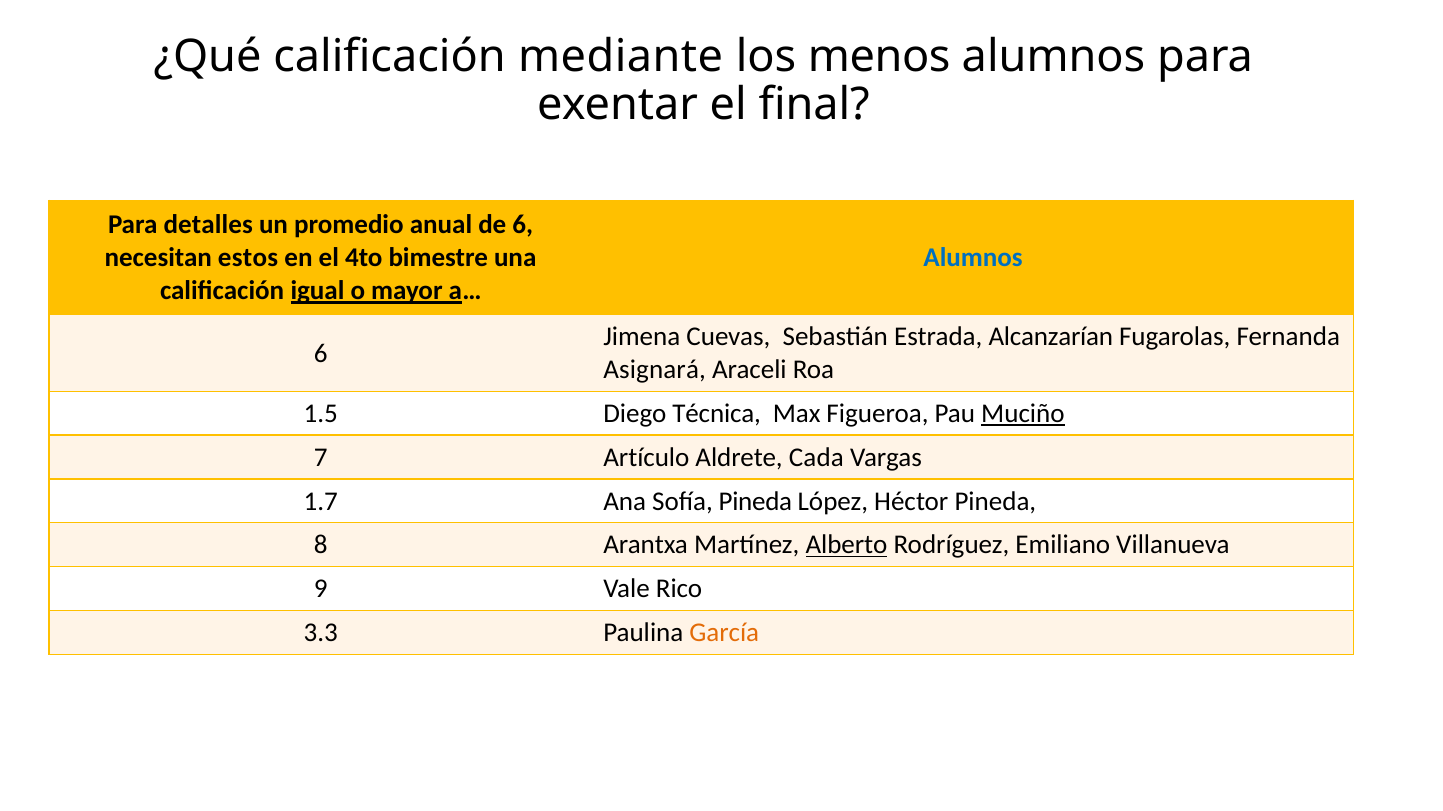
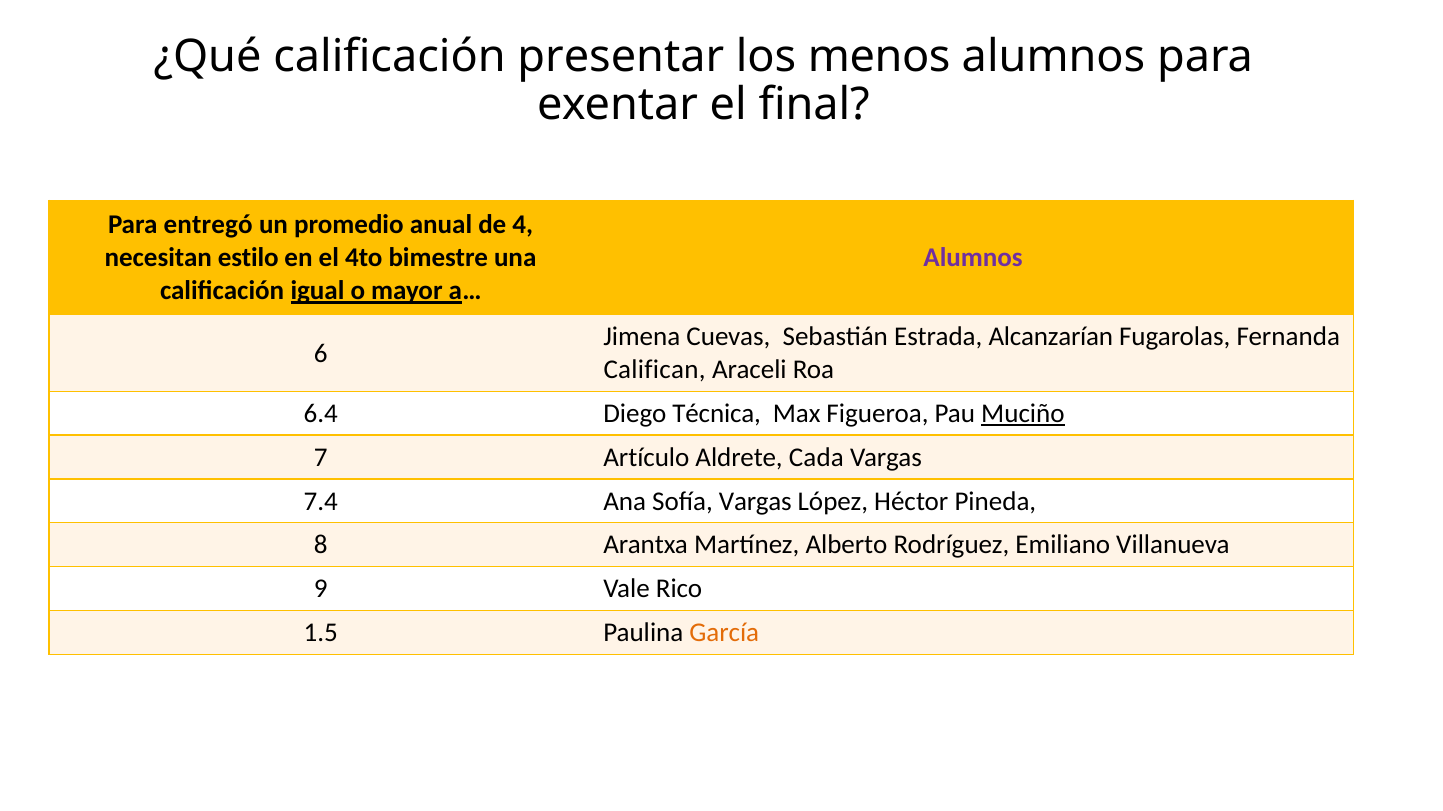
mediante: mediante -> presentar (621, 56)
detalles: detalles -> entregó (208, 225)
de 6: 6 -> 4 (523, 225)
estos: estos -> estilo (248, 258)
Alumnos colour: blue -> purple (973, 258)
Asignará: Asignará -> Califican (655, 370)
1.5: 1.5 -> 6.4 (321, 414)
1.7: 1.7 -> 7.4 (321, 502)
Sofía Pineda: Pineda -> Vargas (755, 502)
Alberto underline: present -> none (847, 545)
3.3: 3.3 -> 1.5 (321, 633)
